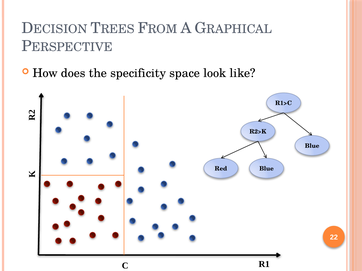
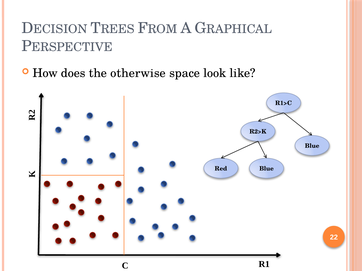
specificity: specificity -> otherwise (138, 73)
